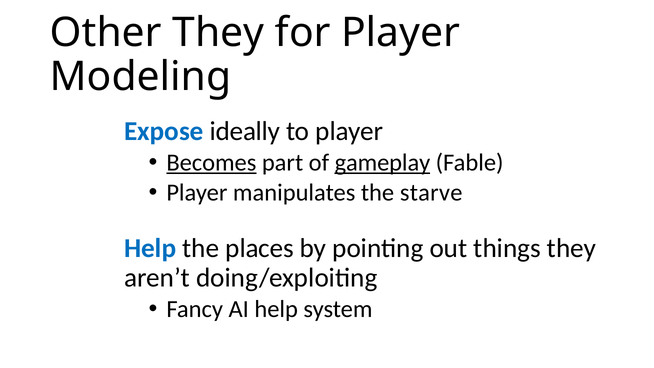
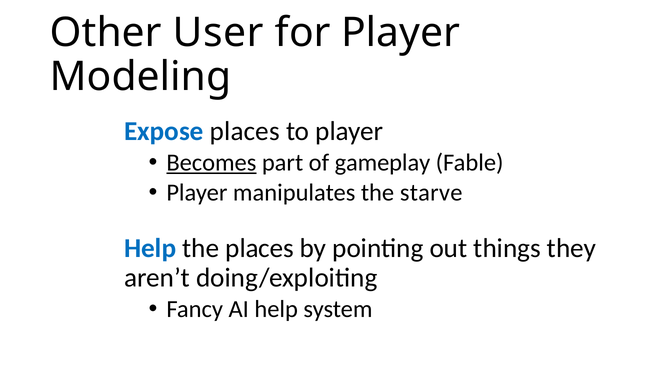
Other They: They -> User (218, 33)
Expose ideally: ideally -> places (245, 131)
gameplay underline: present -> none (382, 163)
